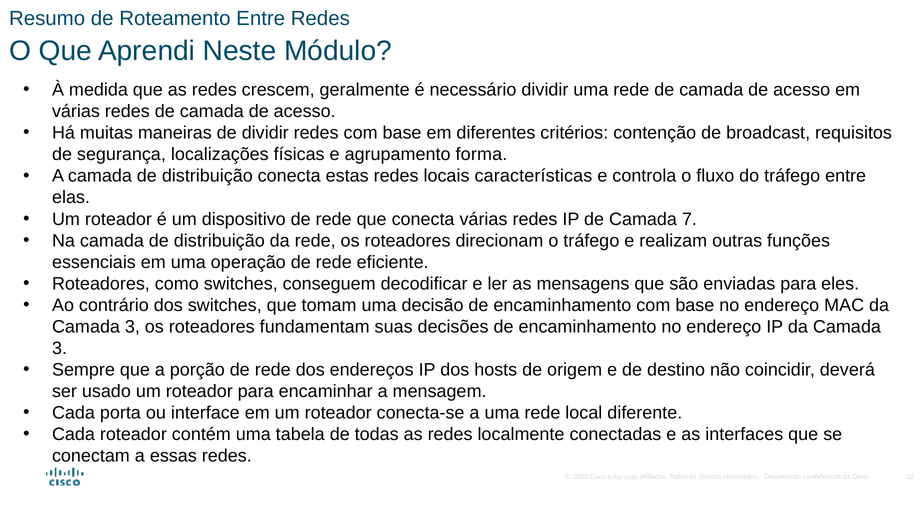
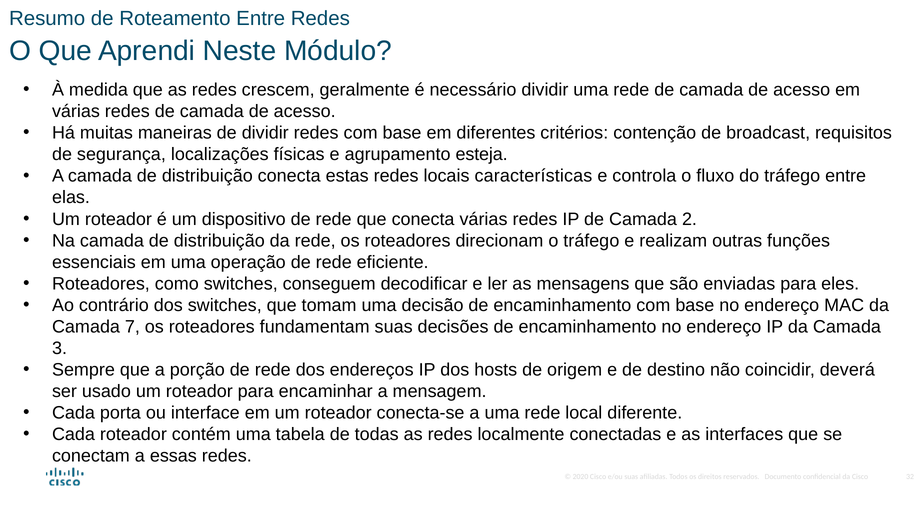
forma: forma -> esteja (482, 155)
7: 7 -> 2 (689, 219)
3: 3 -> 7 (132, 327)
